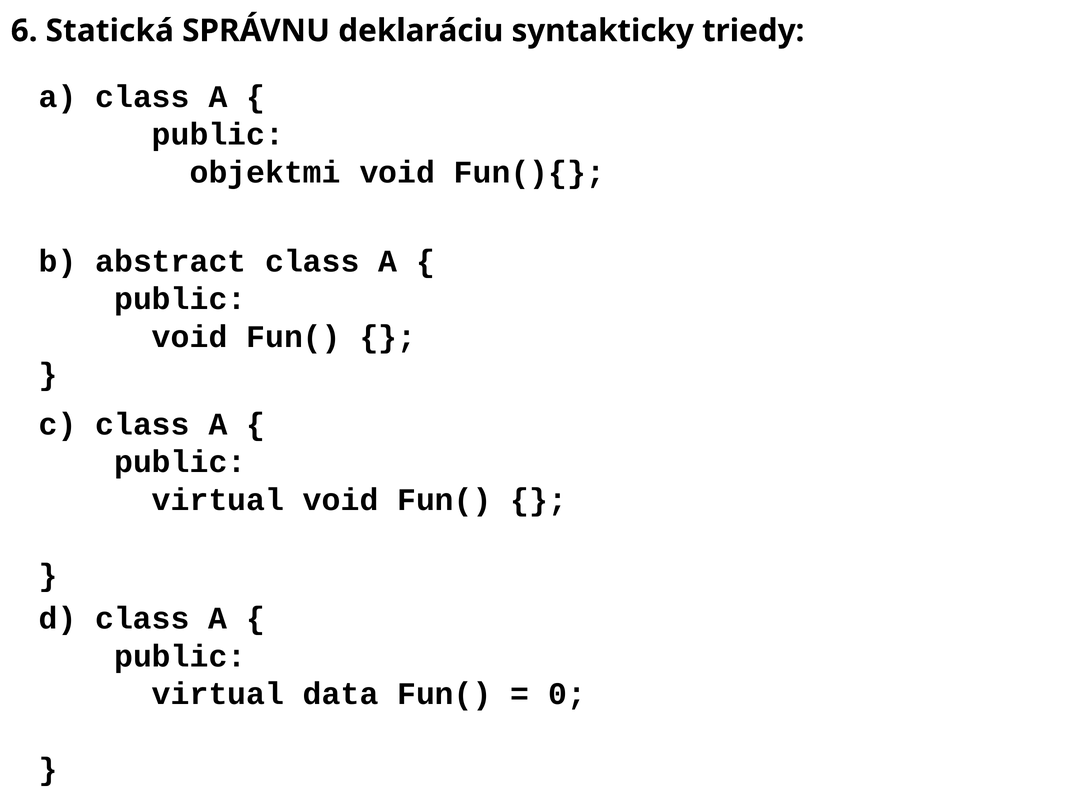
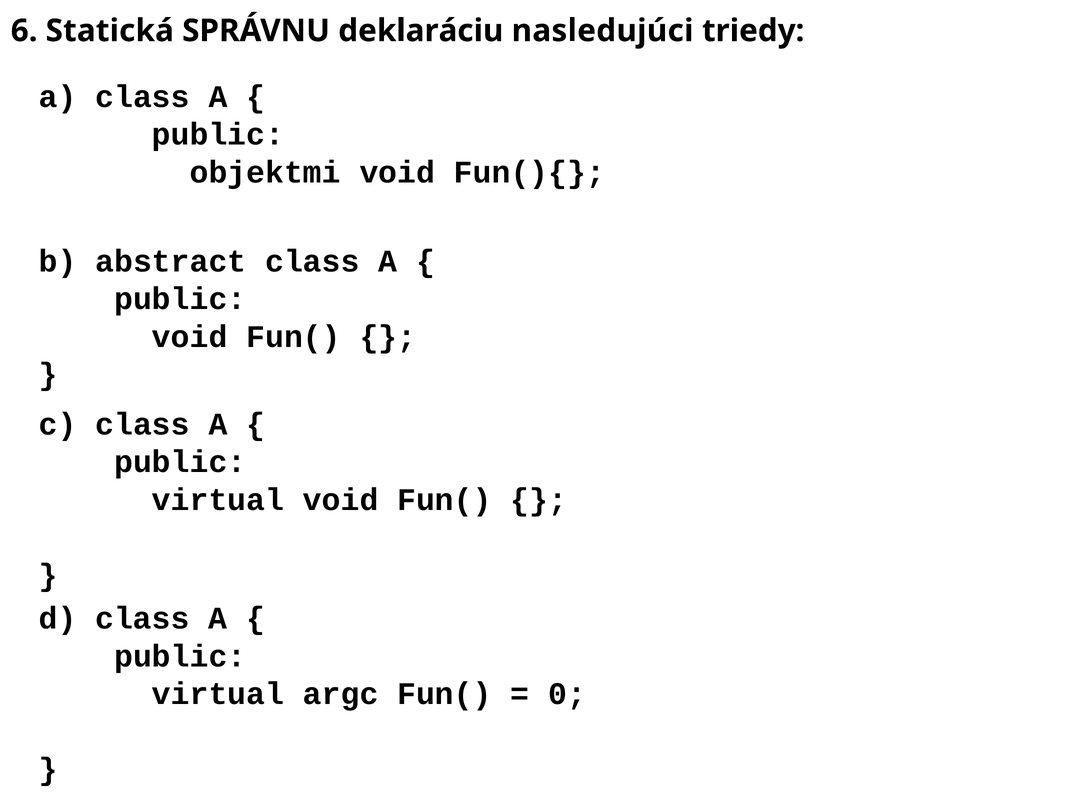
syntakticky: syntakticky -> nasledujúci (603, 31)
data: data -> argc (341, 694)
